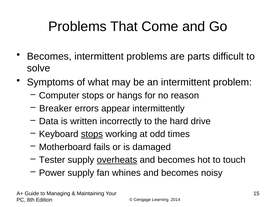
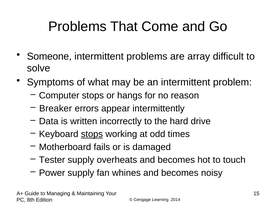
Becomes: Becomes -> Someone (49, 56)
parts: parts -> array (199, 56)
overheats underline: present -> none (117, 160)
